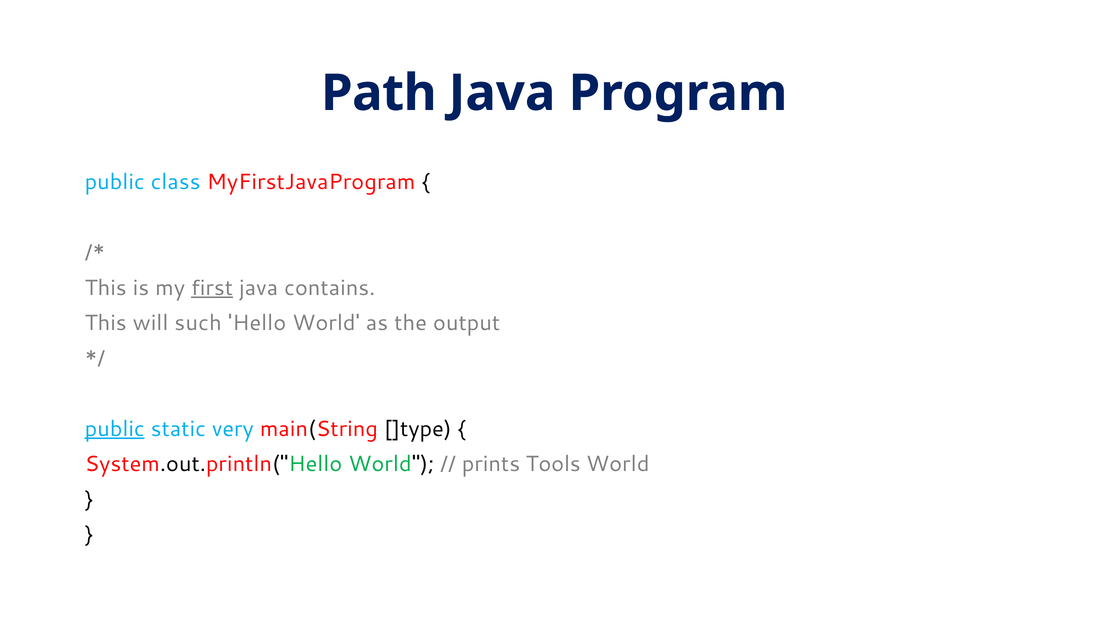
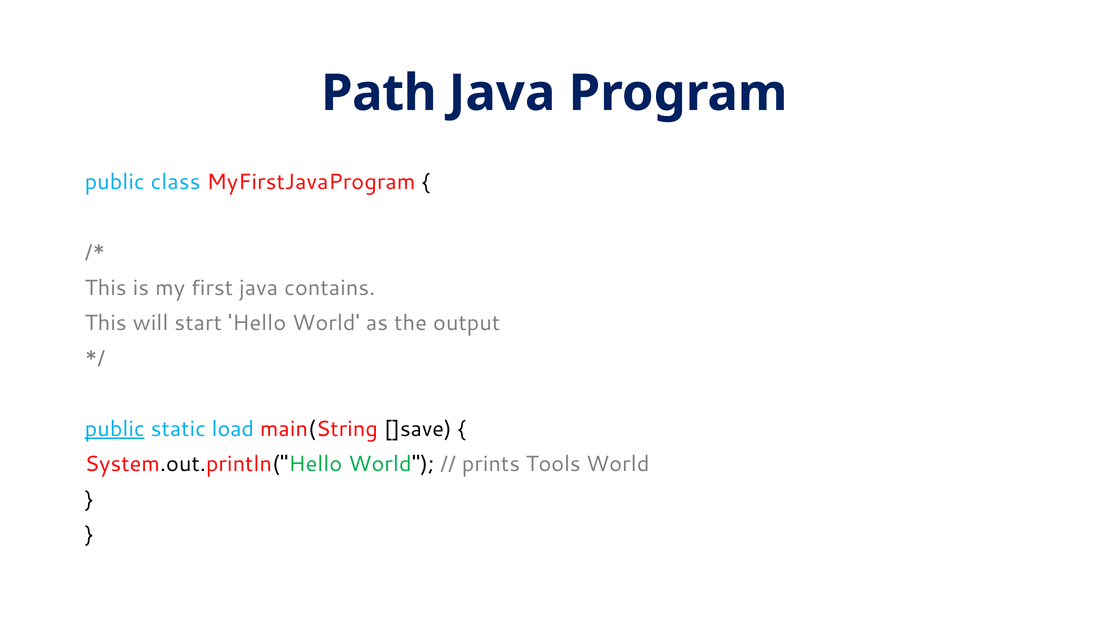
first underline: present -> none (212, 288)
such: such -> start (198, 323)
very: very -> load (233, 429)
]type: ]type -> ]save (418, 429)
